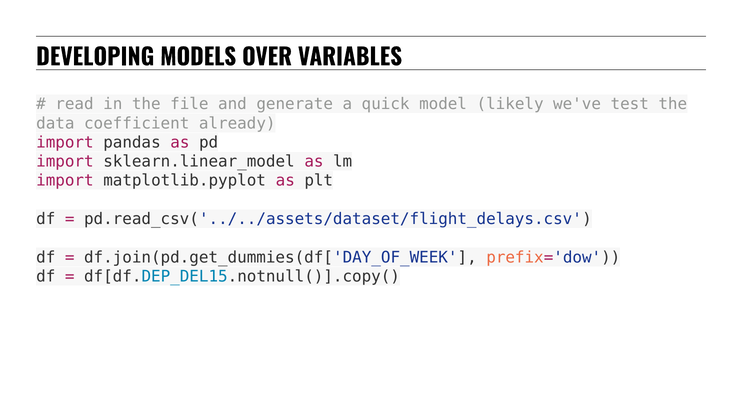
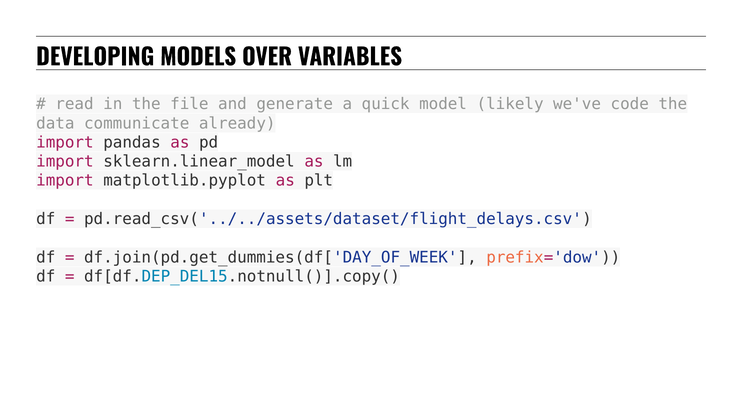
test: test -> code (630, 104)
coefficient: coefficient -> communicate (137, 123)
